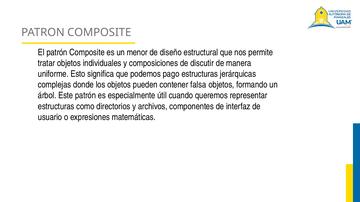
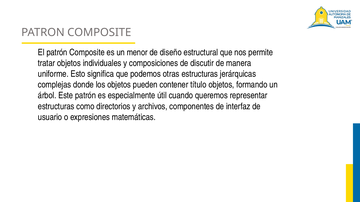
pago: pago -> otras (171, 74)
falsa: falsa -> título (198, 85)
